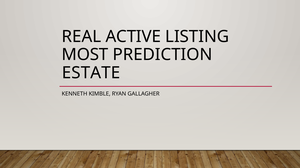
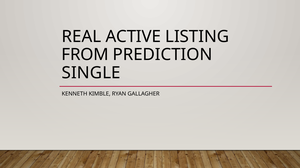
MOST: MOST -> FROM (85, 55)
ESTATE: ESTATE -> SINGLE (91, 73)
